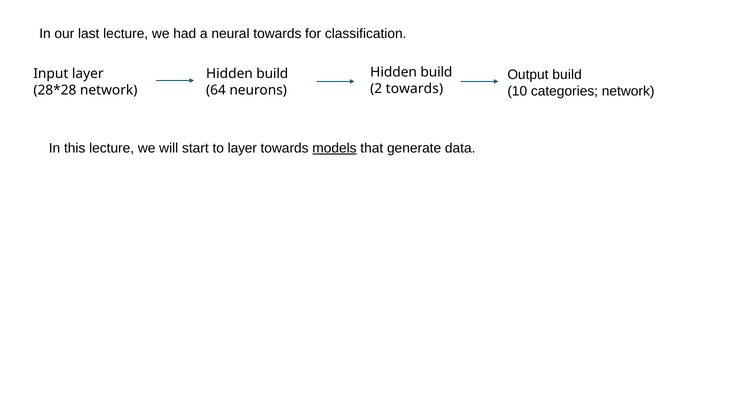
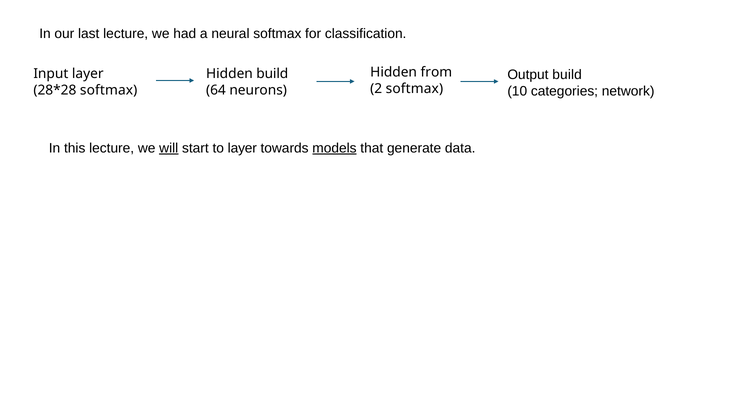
neural towards: towards -> softmax (277, 34)
build: build -> from (436, 72)
2 towards: towards -> softmax (414, 89)
network: network -> softmax (109, 91)
will underline: none -> present (169, 148)
